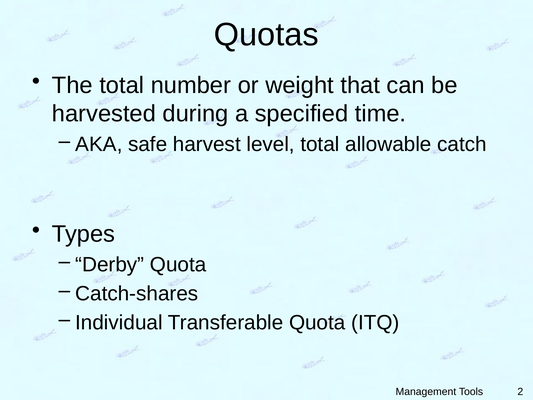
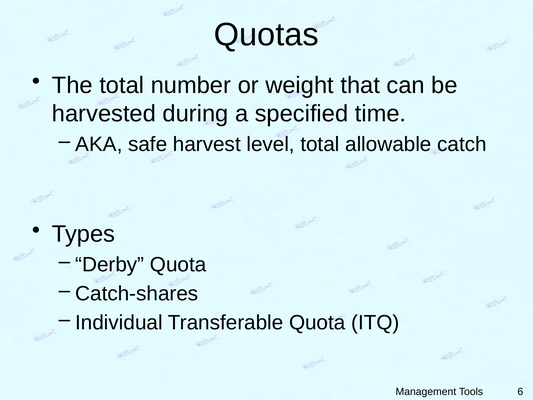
2: 2 -> 6 (520, 391)
